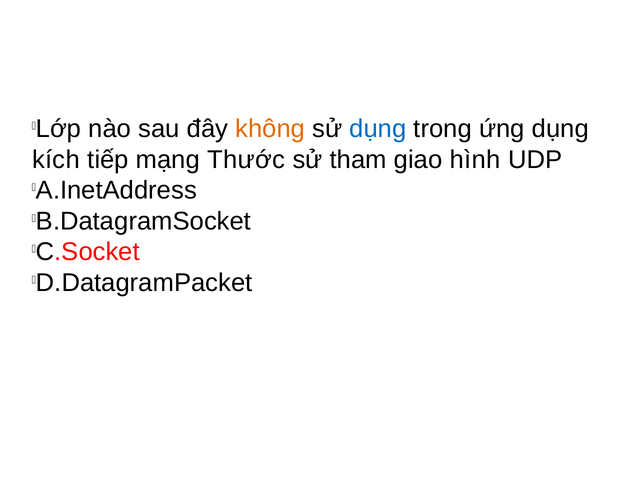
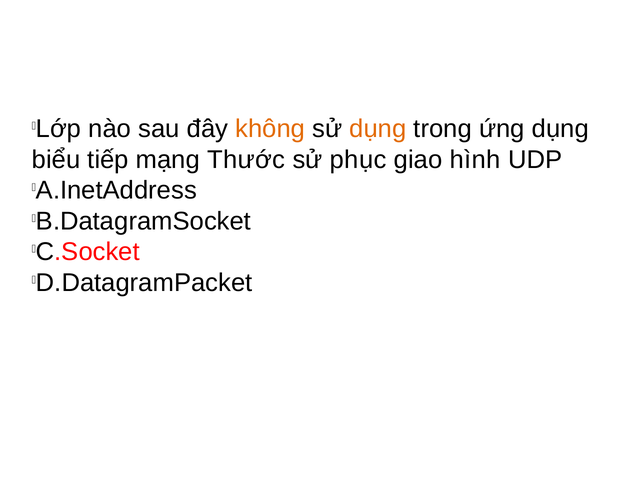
dụng colour: blue -> orange (378, 129)
kích: kích -> biểu (56, 160)
tham: tham -> phục (358, 160)
